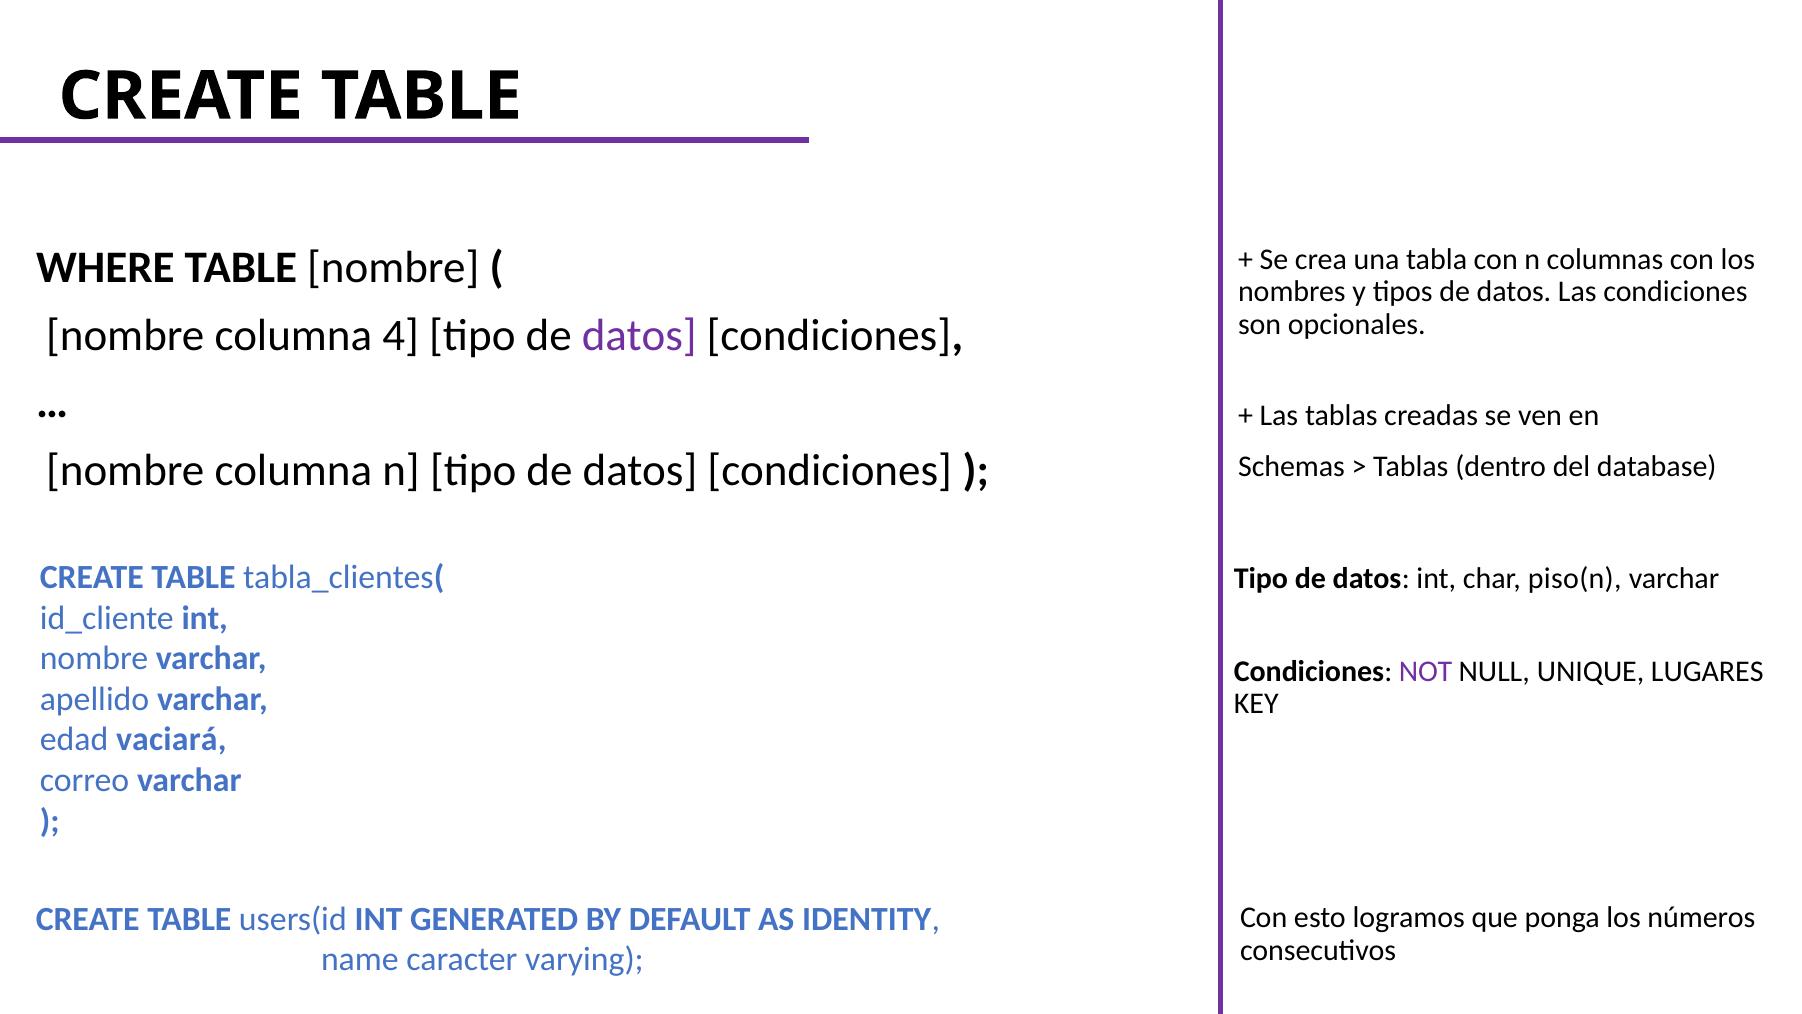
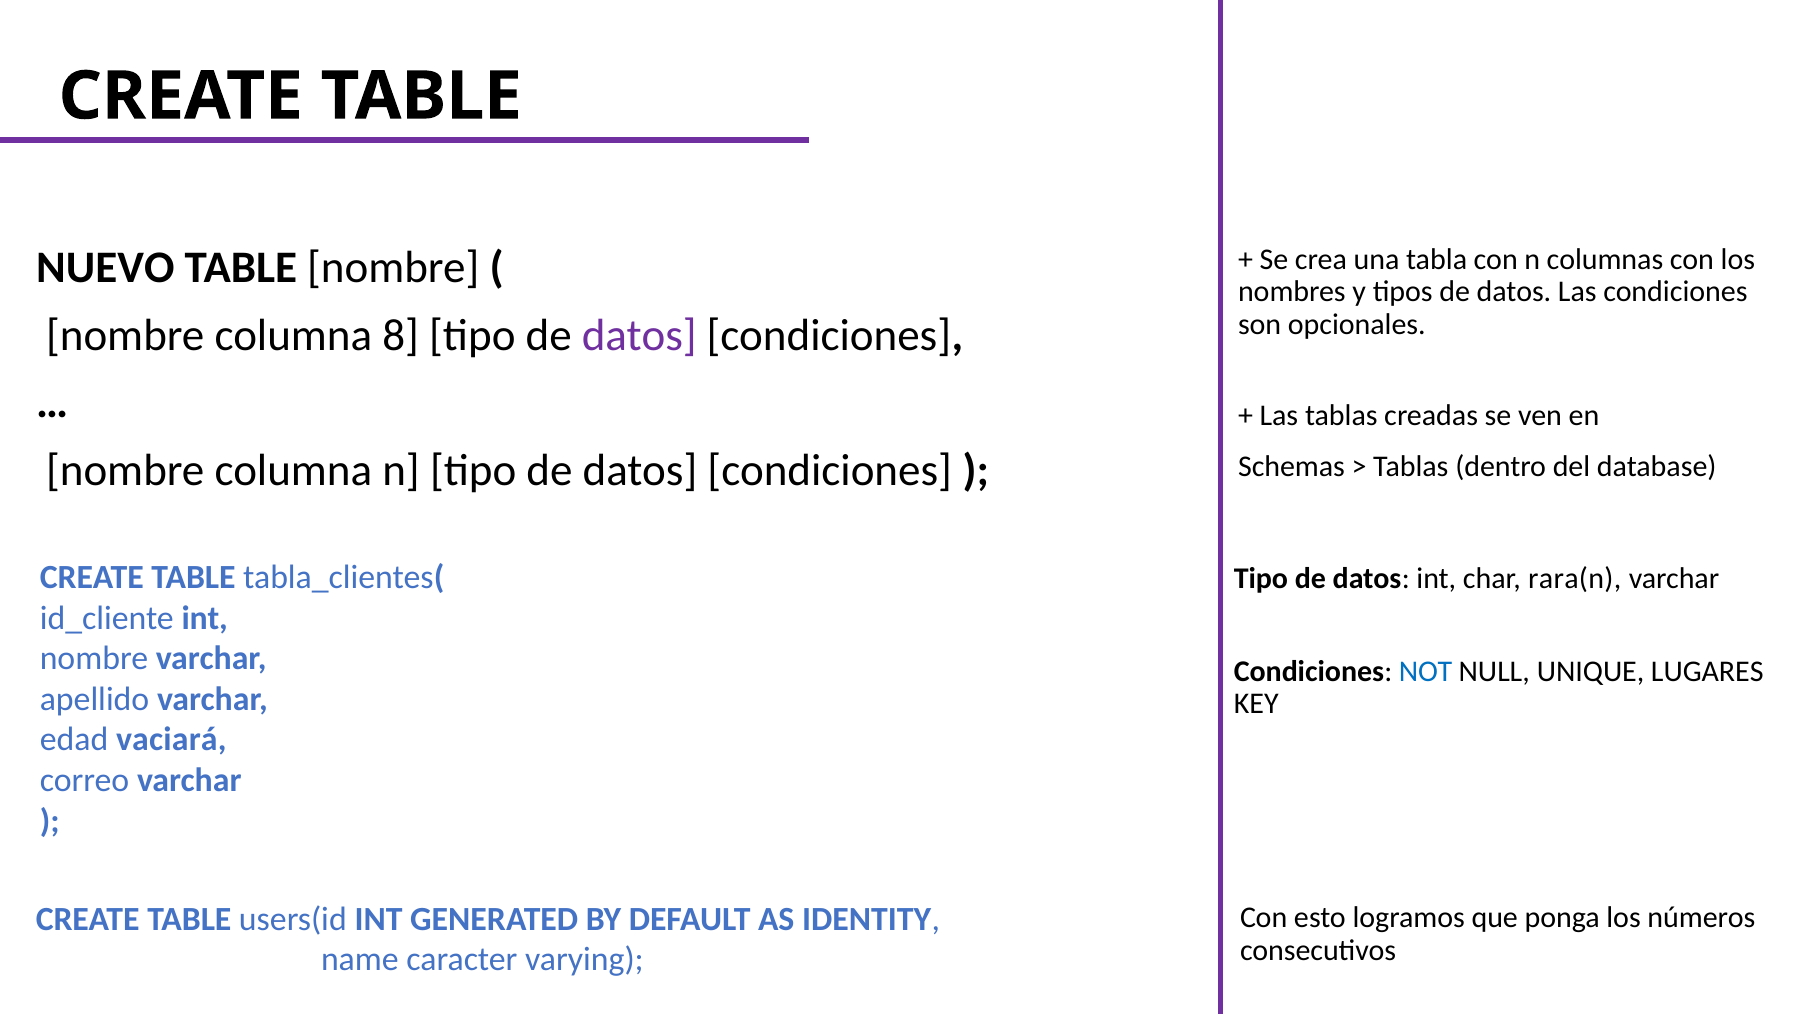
WHERE: WHERE -> NUEVO (105, 268)
4: 4 -> 8 (401, 335)
piso(n: piso(n -> rara(n (1575, 579)
NOT colour: purple -> blue (1426, 671)
